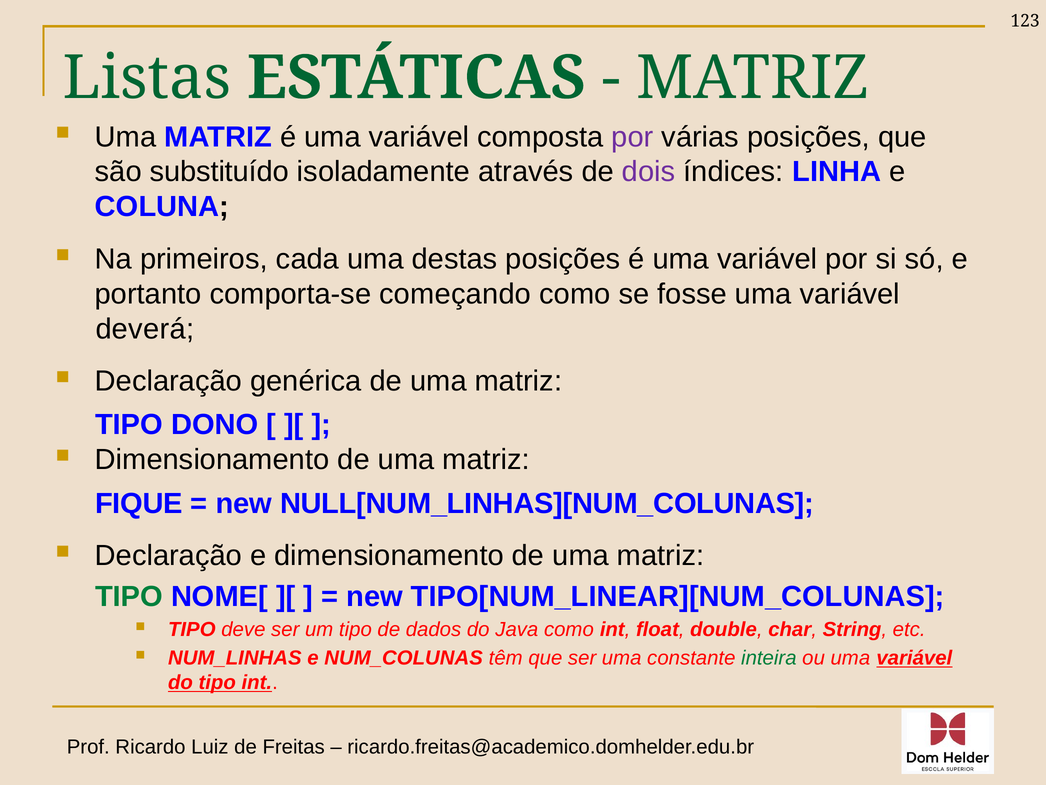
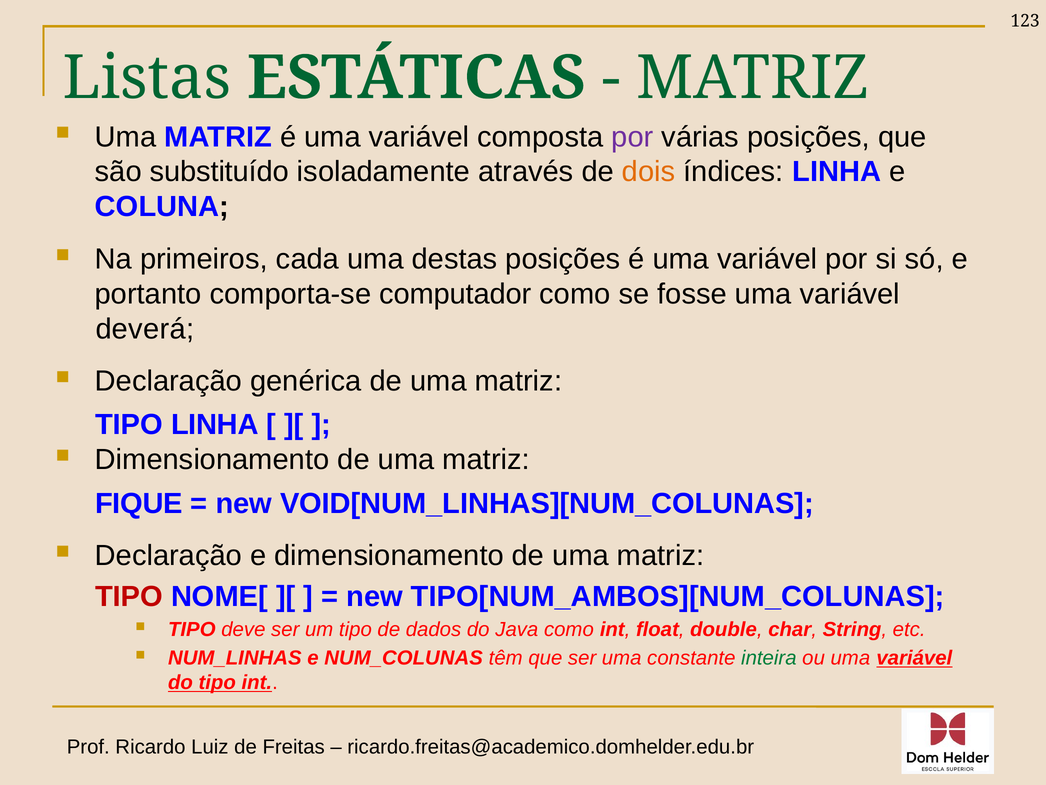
dois colour: purple -> orange (649, 172)
começando: começando -> computador (455, 294)
TIPO DONO: DONO -> LINHA (215, 425)
NULL[NUM_LINHAS][NUM_COLUNAS: NULL[NUM_LINHAS][NUM_COLUNAS -> VOID[NUM_LINHAS][NUM_COLUNAS (547, 503)
TIPO colour: green -> red (129, 596)
TIPO[NUM_LINEAR][NUM_COLUNAS: TIPO[NUM_LINEAR][NUM_COLUNAS -> TIPO[NUM_AMBOS][NUM_COLUNAS (678, 596)
